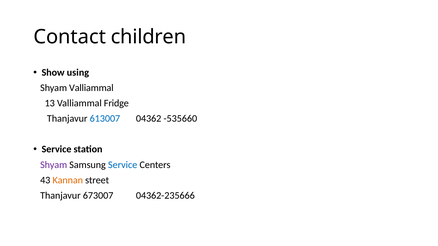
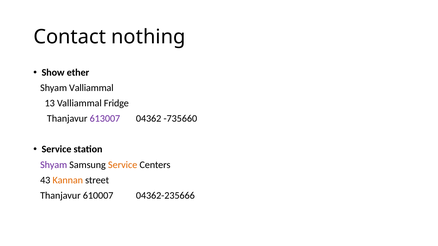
children: children -> nothing (148, 37)
using: using -> ether (78, 73)
613007 colour: blue -> purple (105, 119)
-535660: -535660 -> -735660 (180, 119)
Service colour: blue -> orange (123, 165)
673007: 673007 -> 610007 (98, 196)
